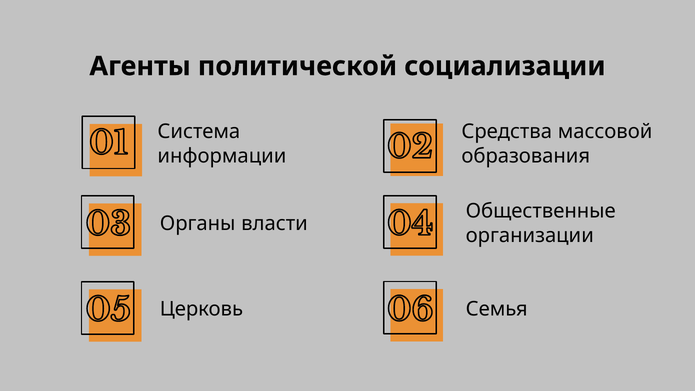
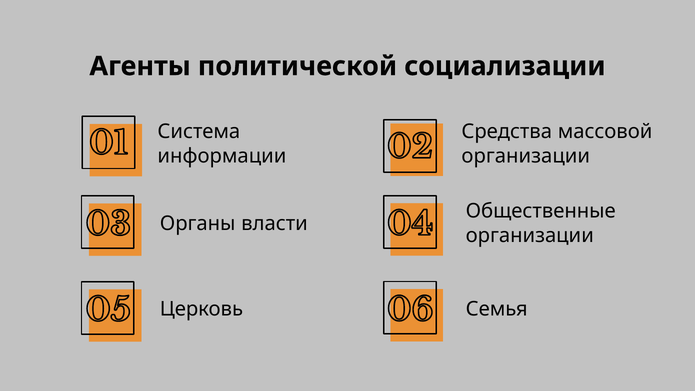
образования: образования -> организации (526, 156)
